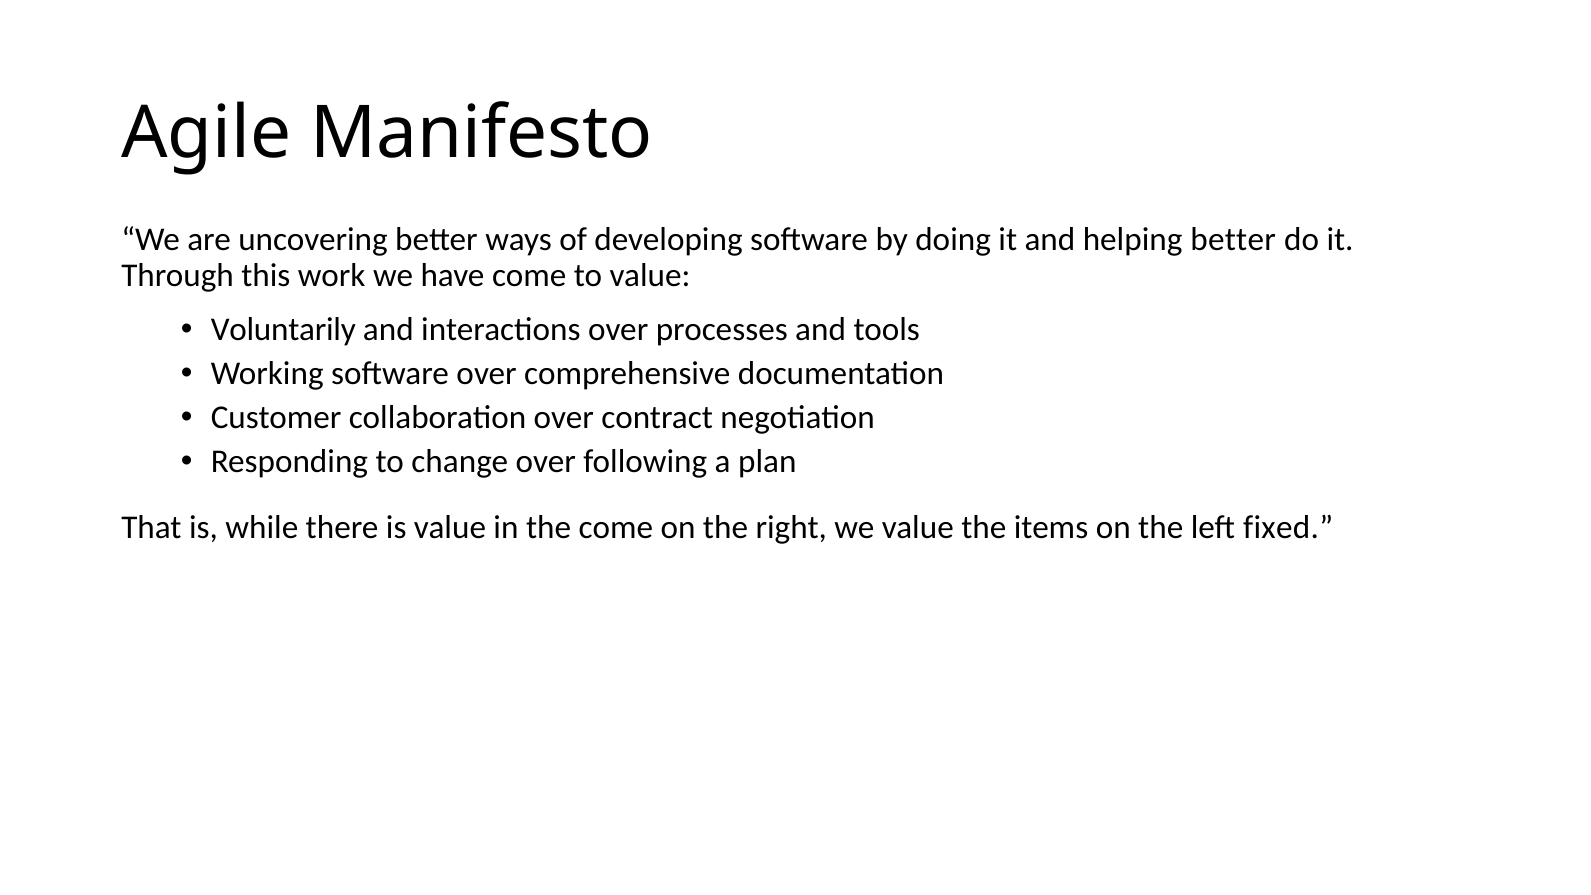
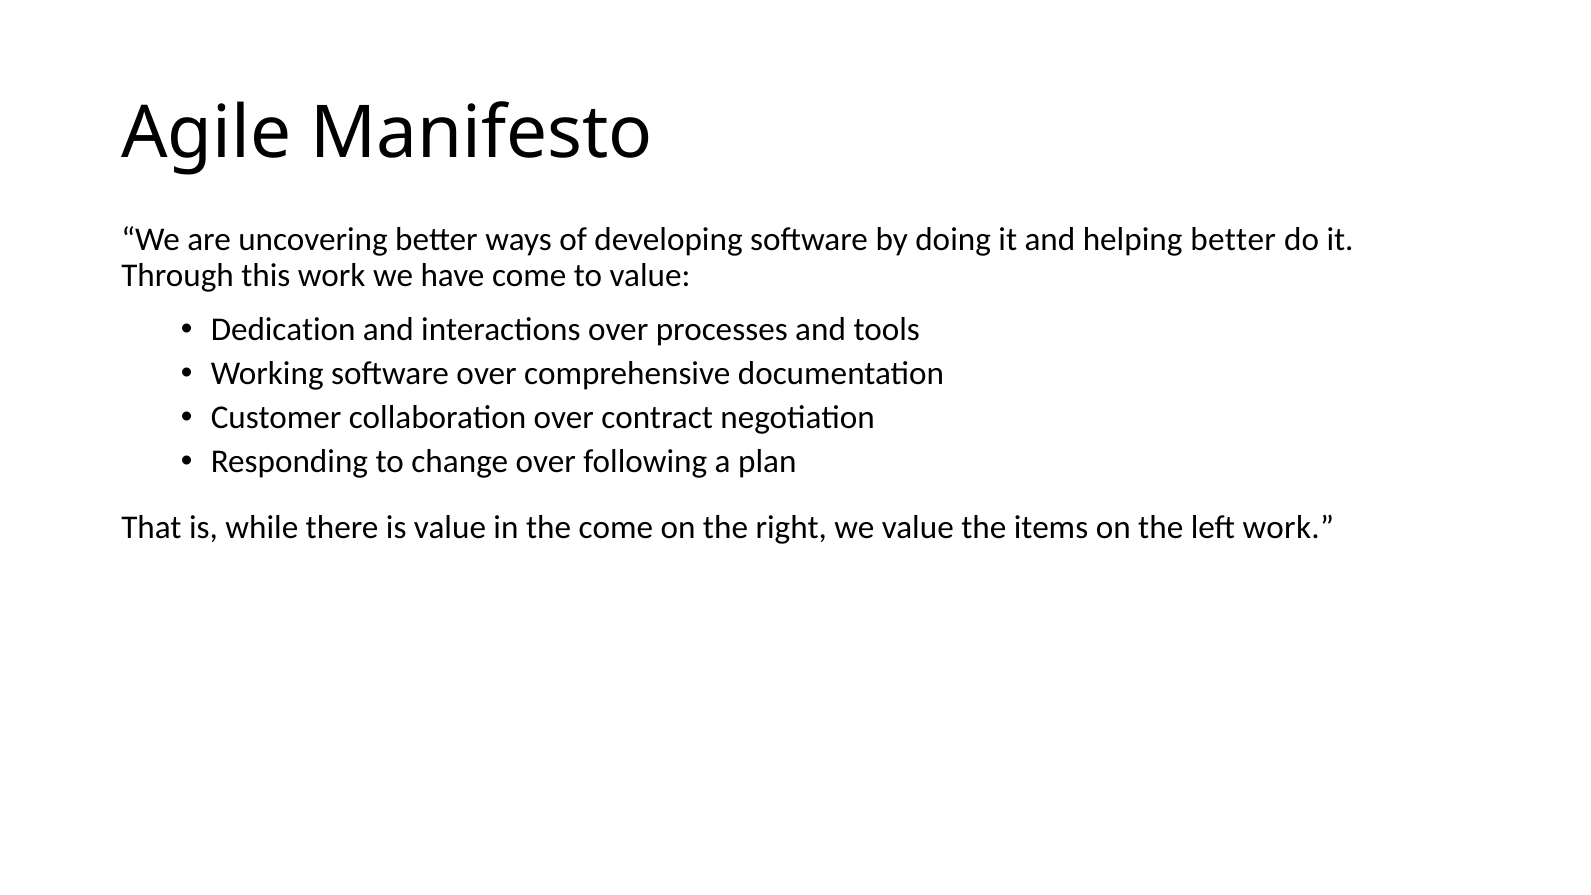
Voluntarily: Voluntarily -> Dedication (283, 330)
left fixed: fixed -> work (1288, 528)
